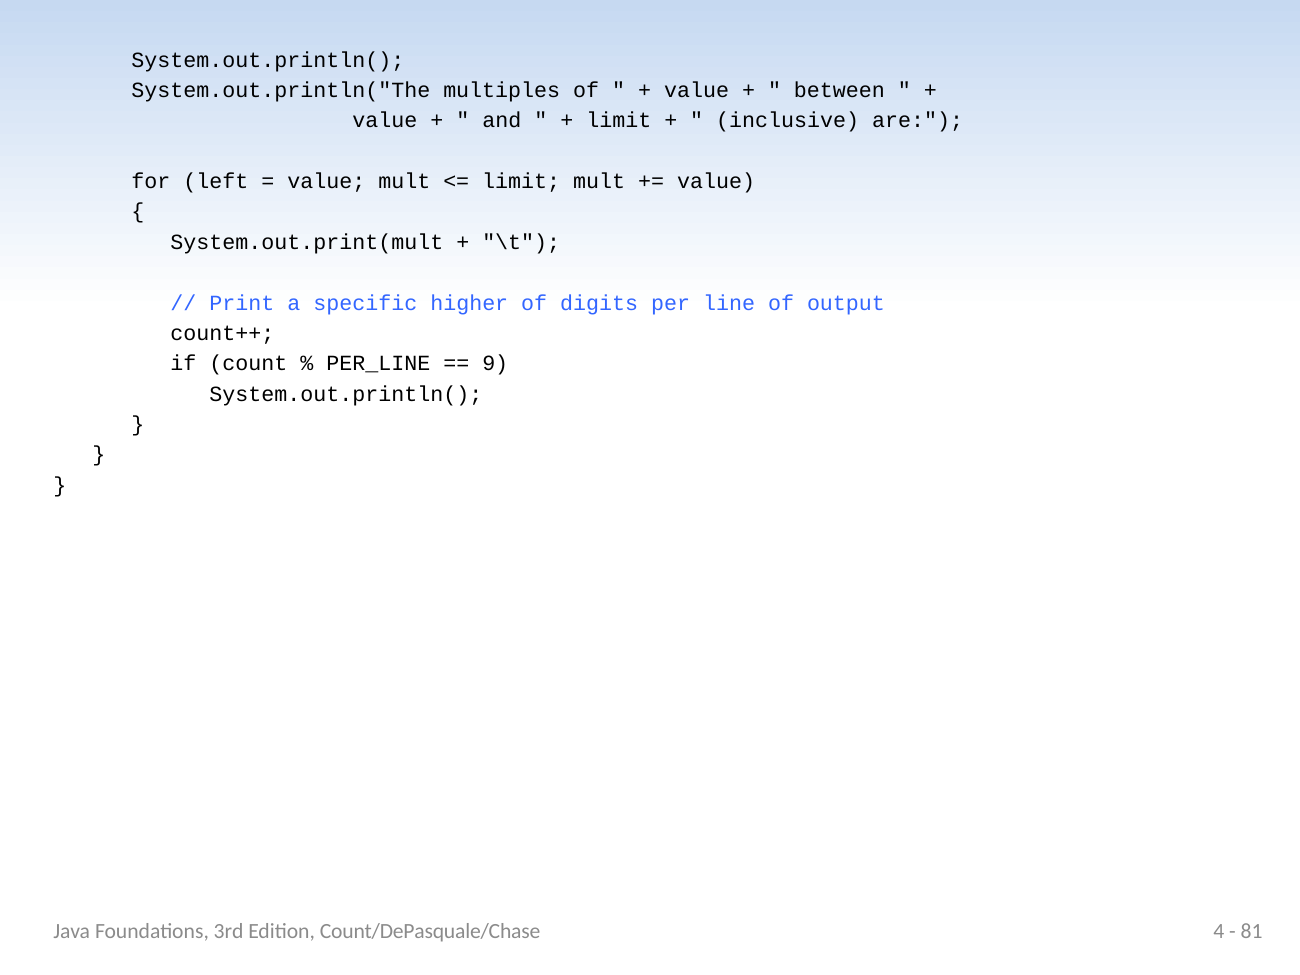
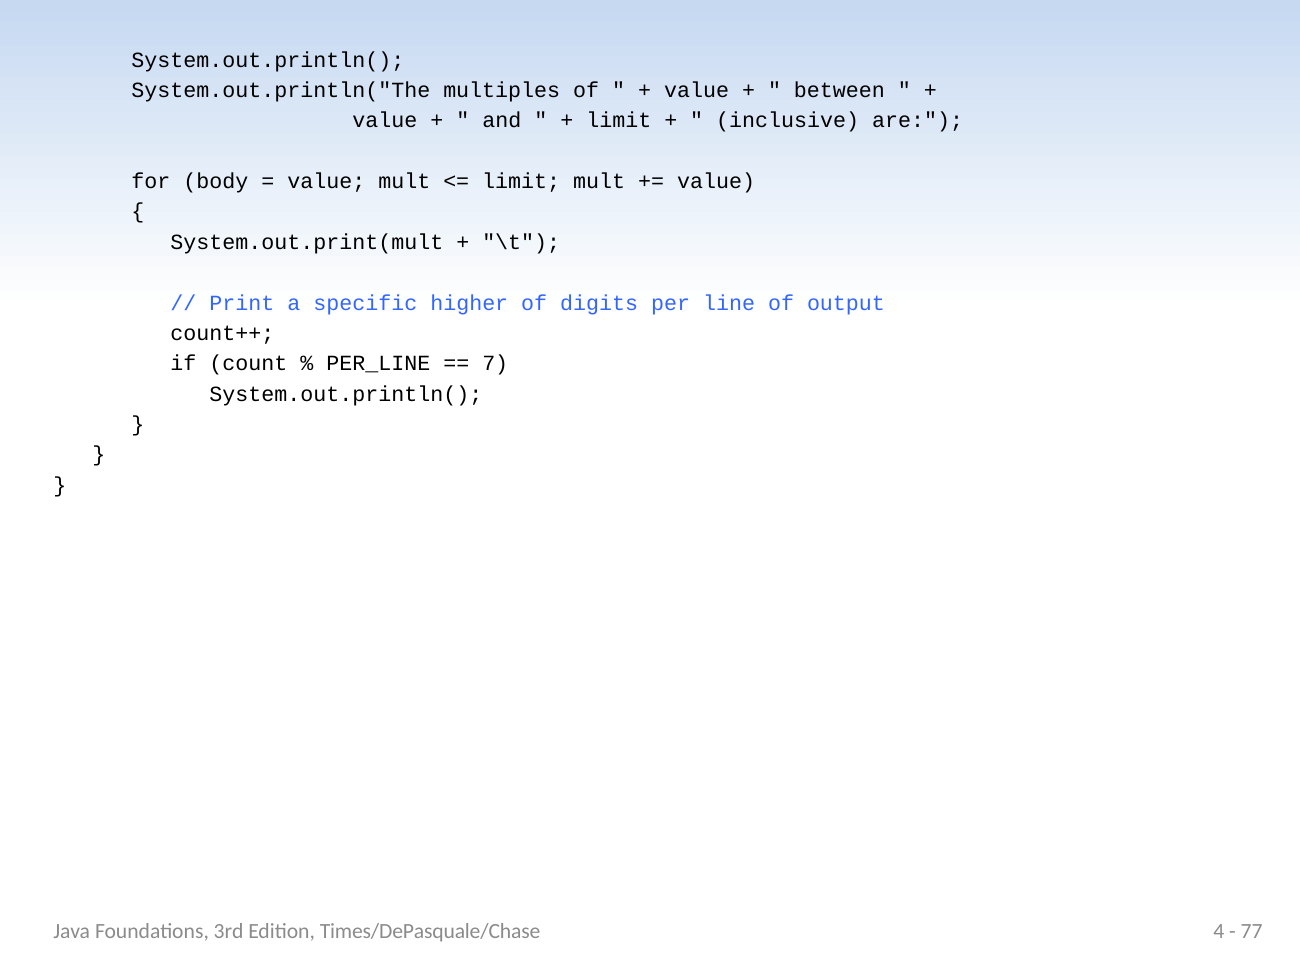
left: left -> body (216, 181)
9: 9 -> 7 (495, 364)
Count/DePasquale/Chase: Count/DePasquale/Chase -> Times/DePasquale/Chase (430, 931)
81: 81 -> 77 (1252, 931)
